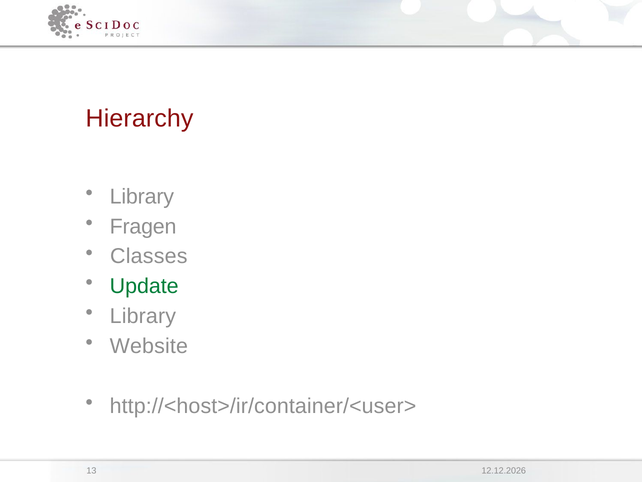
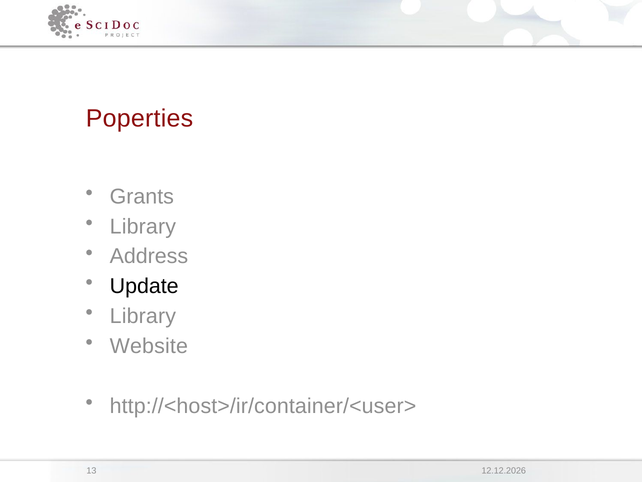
Hierarchy: Hierarchy -> Poperties (139, 118)
Library: Library -> Grants (142, 196)
Fragen: Fragen -> Library (143, 226)
Classes: Classes -> Address (149, 256)
Update colour: green -> black (144, 286)
